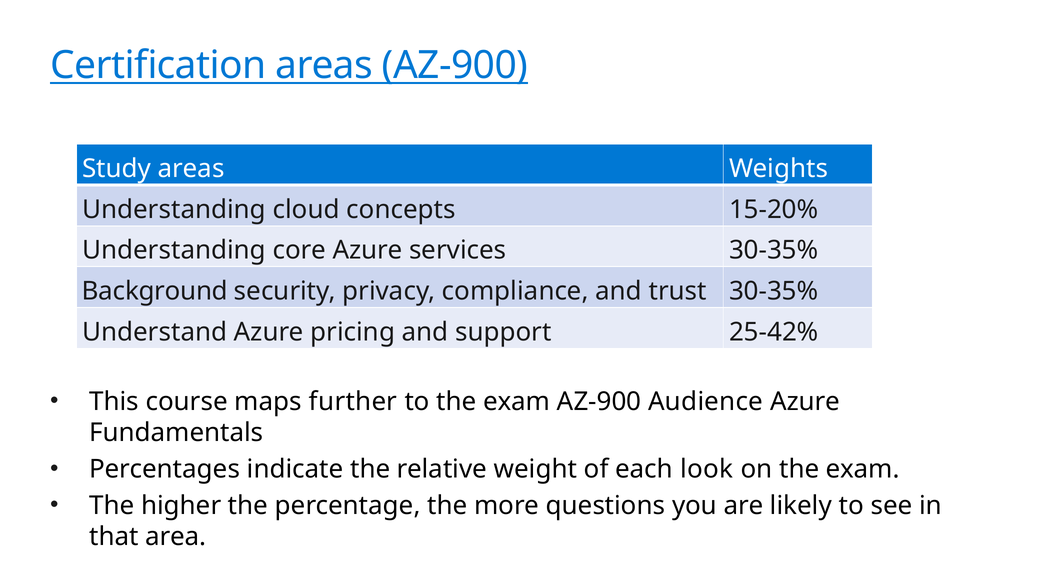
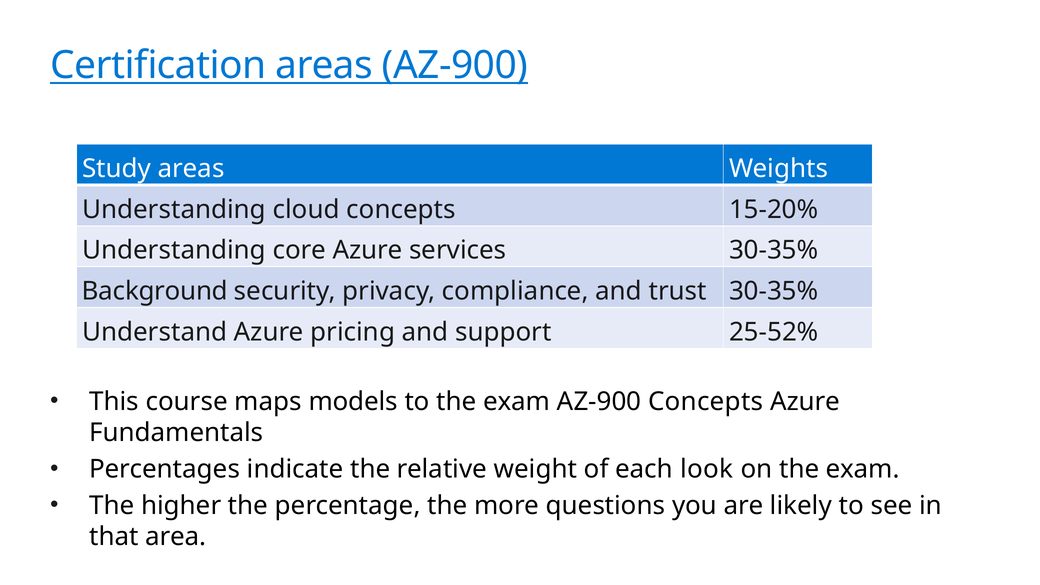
25-42%: 25-42% -> 25-52% (774, 332)
further: further -> models (353, 402)
AZ-900 Audience: Audience -> Concepts (706, 402)
